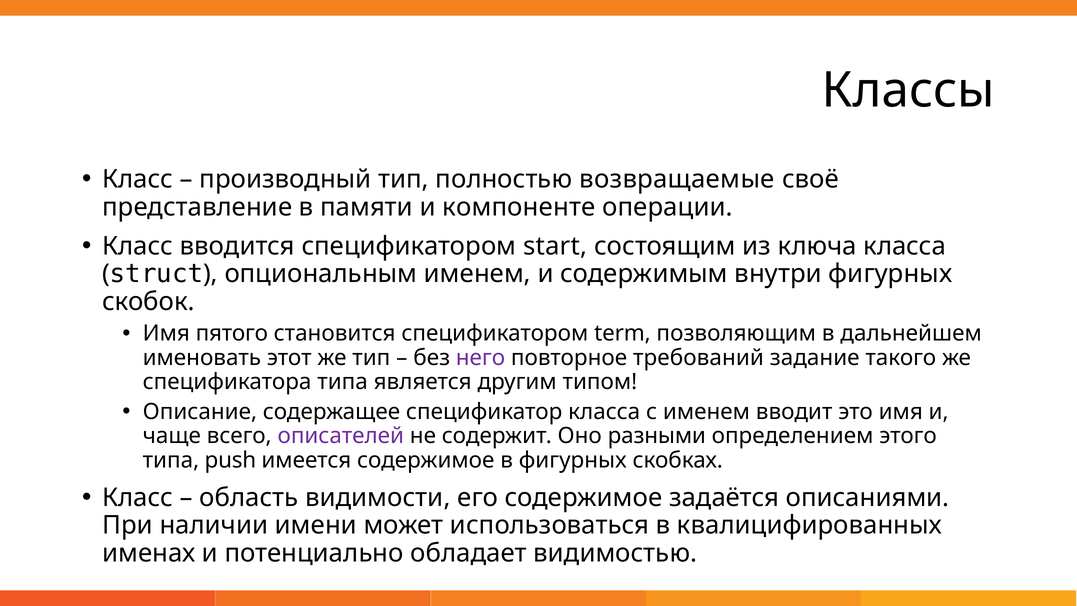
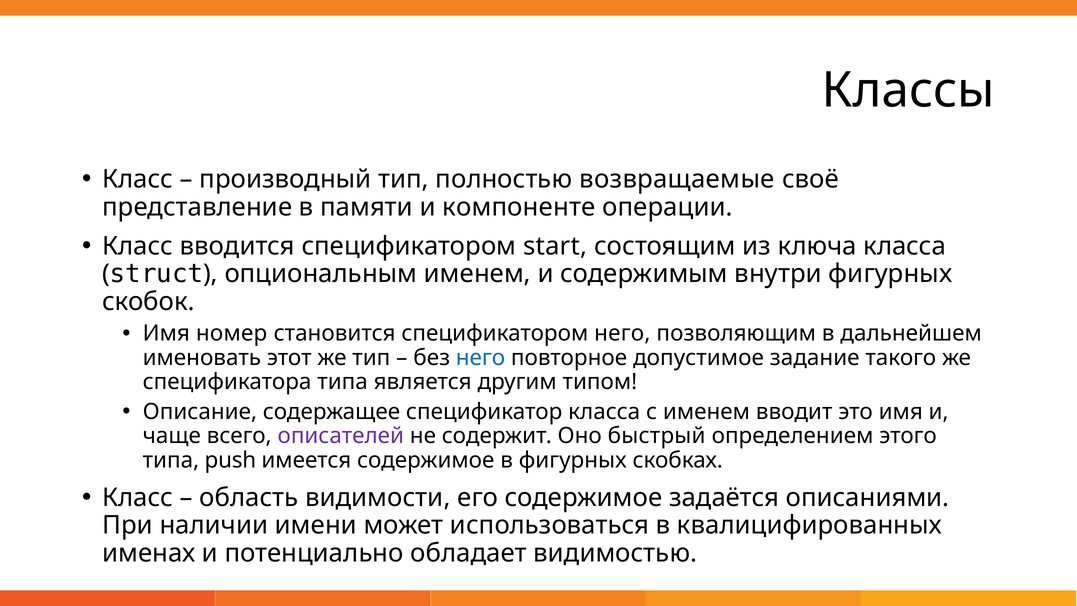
пятого: пятого -> номер (232, 333)
спецификатором term: term -> него (622, 333)
него colour: purple -> blue (480, 358)
требований: требований -> допустимое (698, 358)
разными: разными -> быстрый (657, 436)
